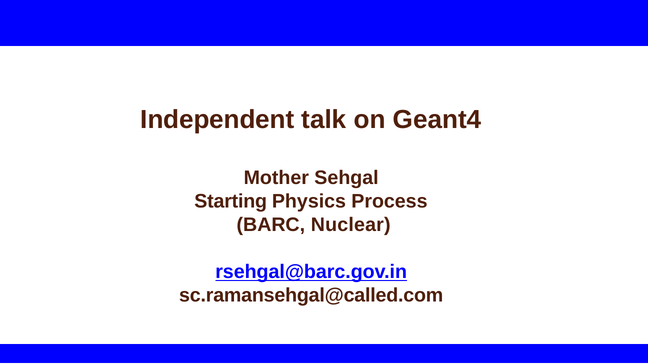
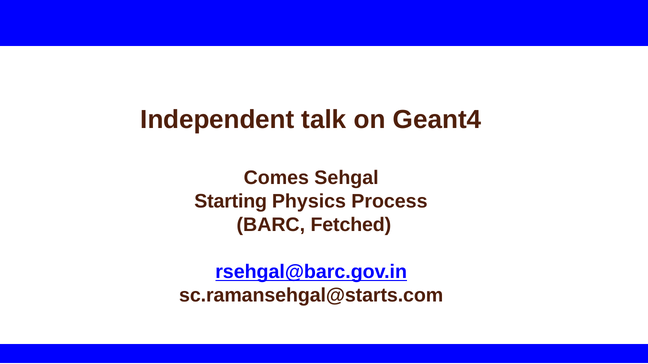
Mother: Mother -> Comes (276, 178)
Nuclear: Nuclear -> Fetched (351, 225)
sc.ramansehgal@called.com: sc.ramansehgal@called.com -> sc.ramansehgal@starts.com (311, 296)
